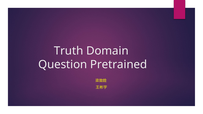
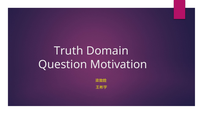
Pretrained: Pretrained -> Motivation (119, 65)
